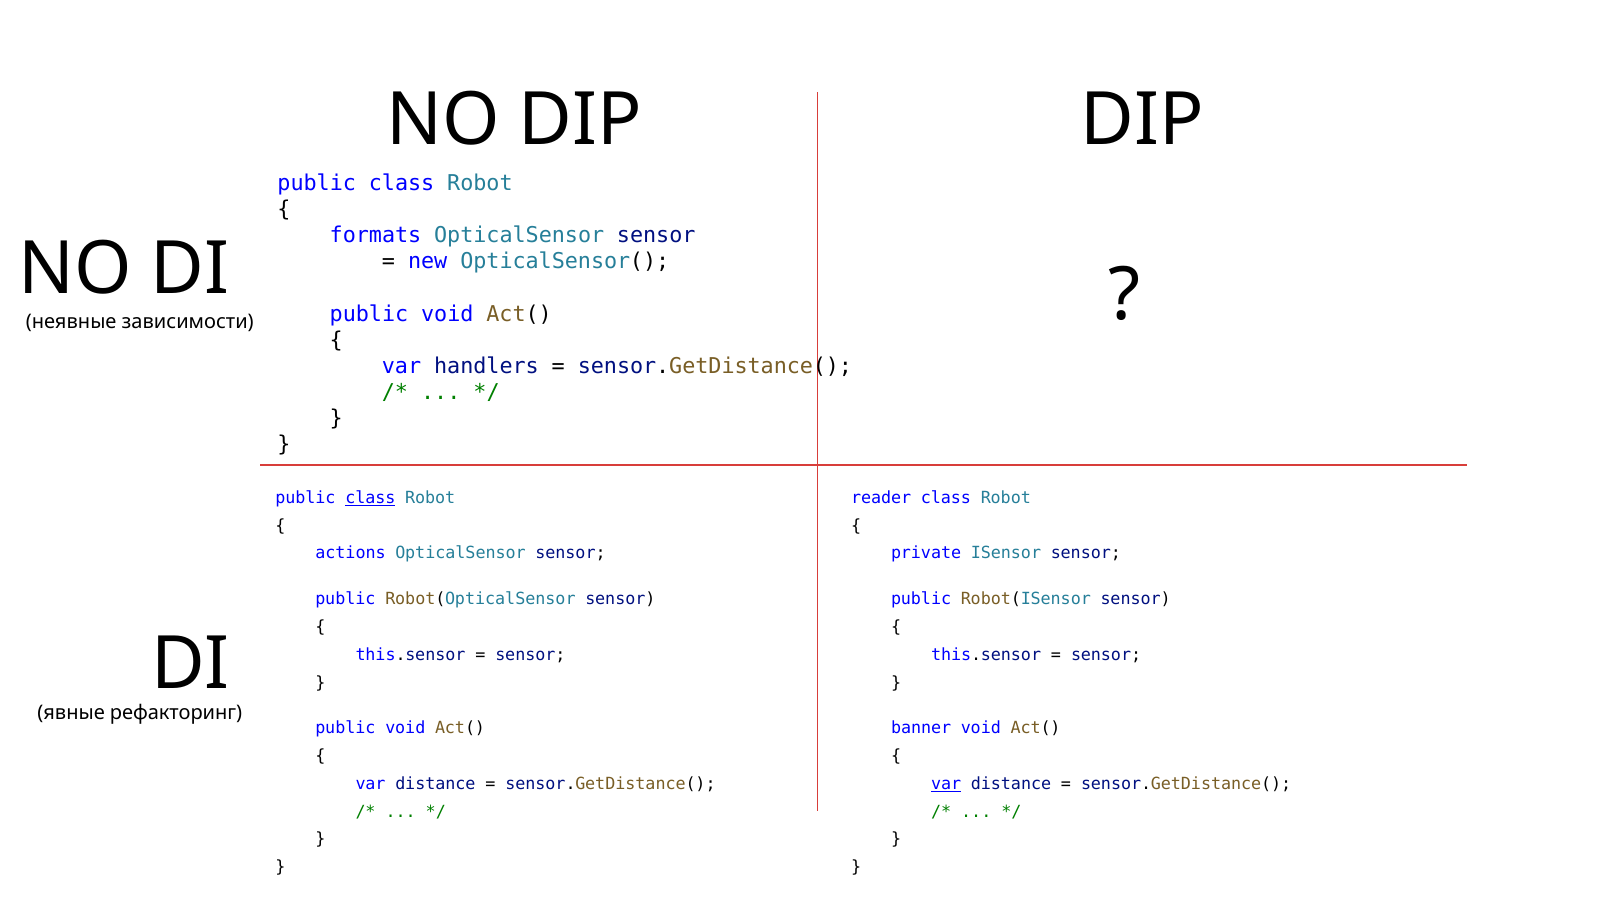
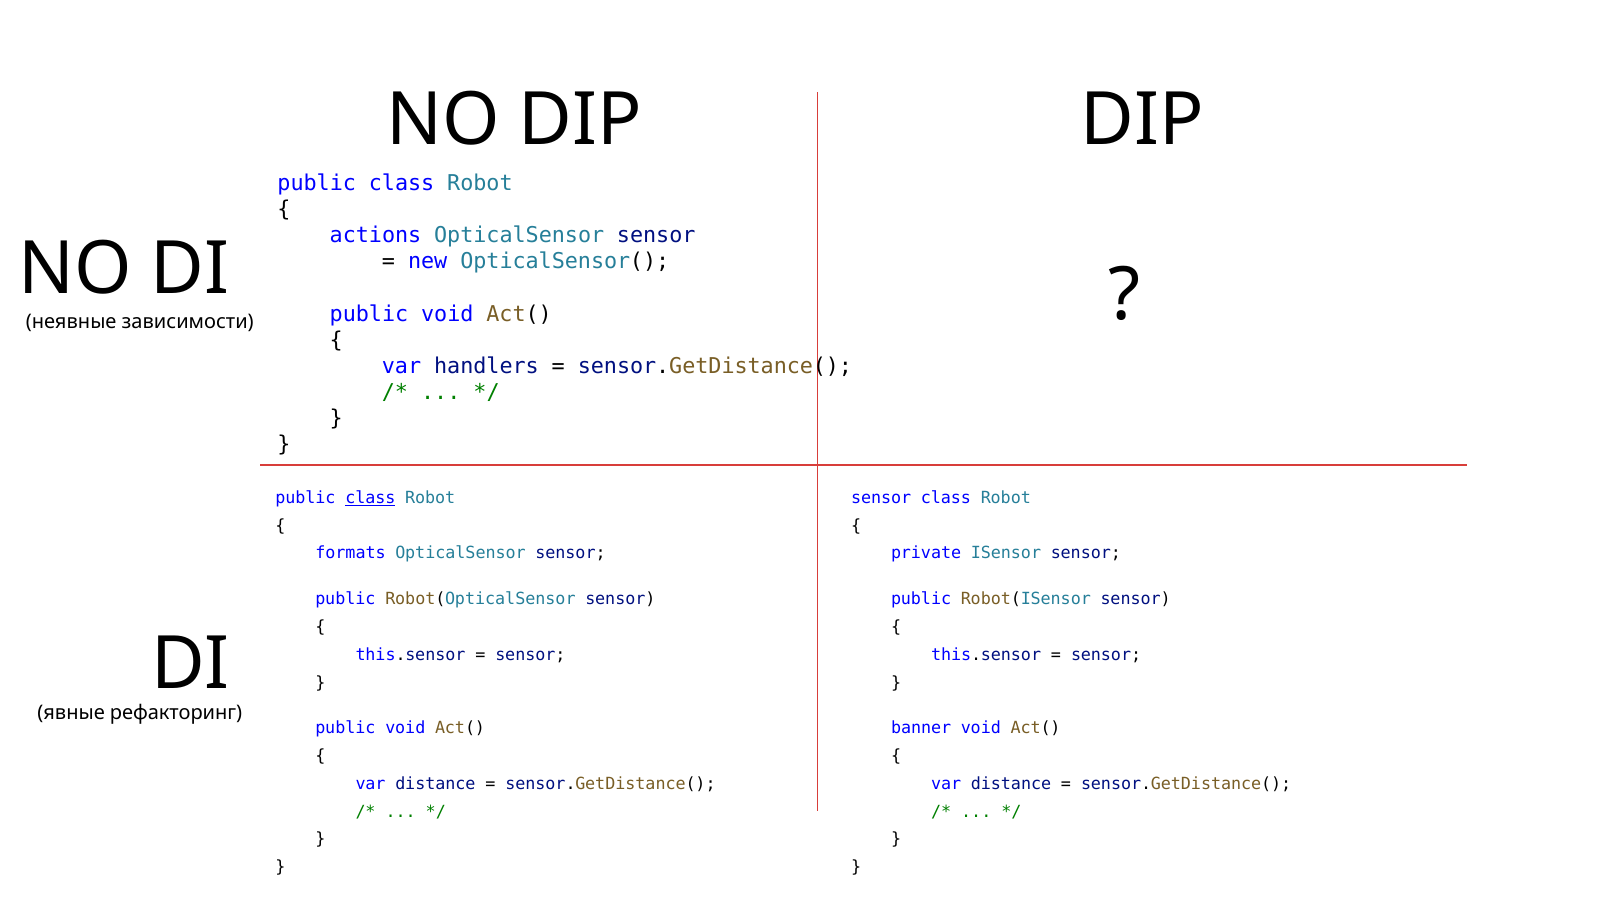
formats: formats -> actions (376, 235)
reader: reader -> sensor (881, 498)
actions: actions -> formats (351, 553)
var underline: present -> none (946, 784)
